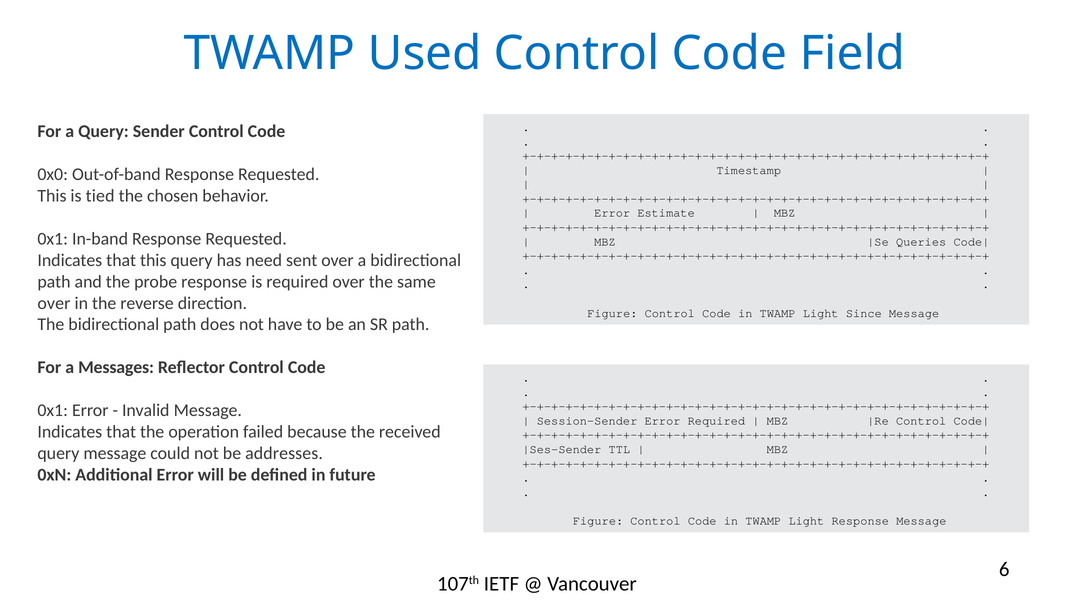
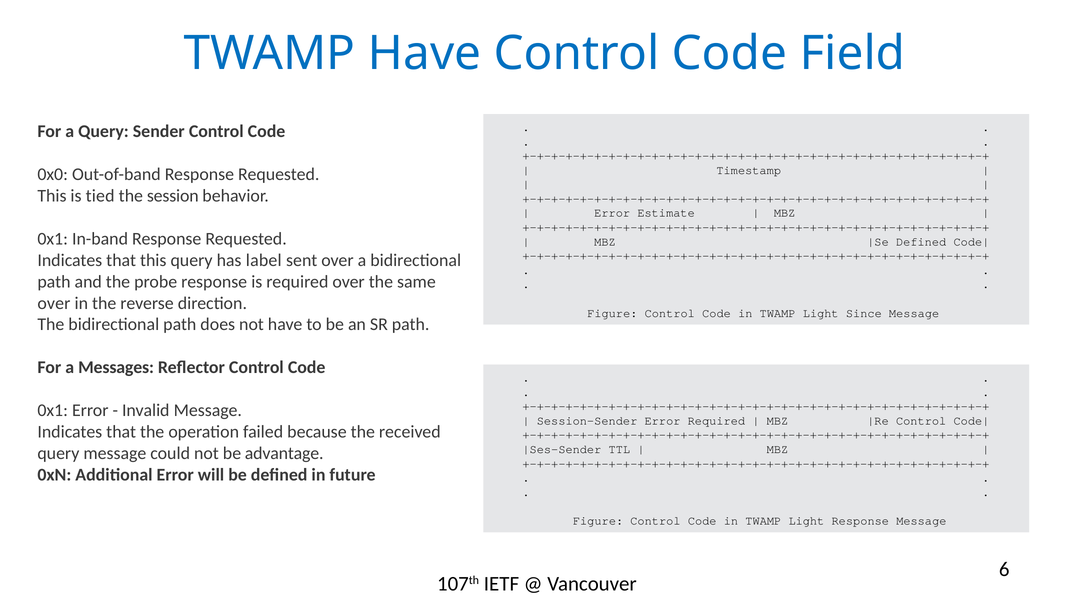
TWAMP Used: Used -> Have (425, 54)
chosen: chosen -> session (173, 196)
Queries: Queries -> Defined (921, 242)
need: need -> label (264, 260)
addresses: addresses -> advantage (284, 454)
